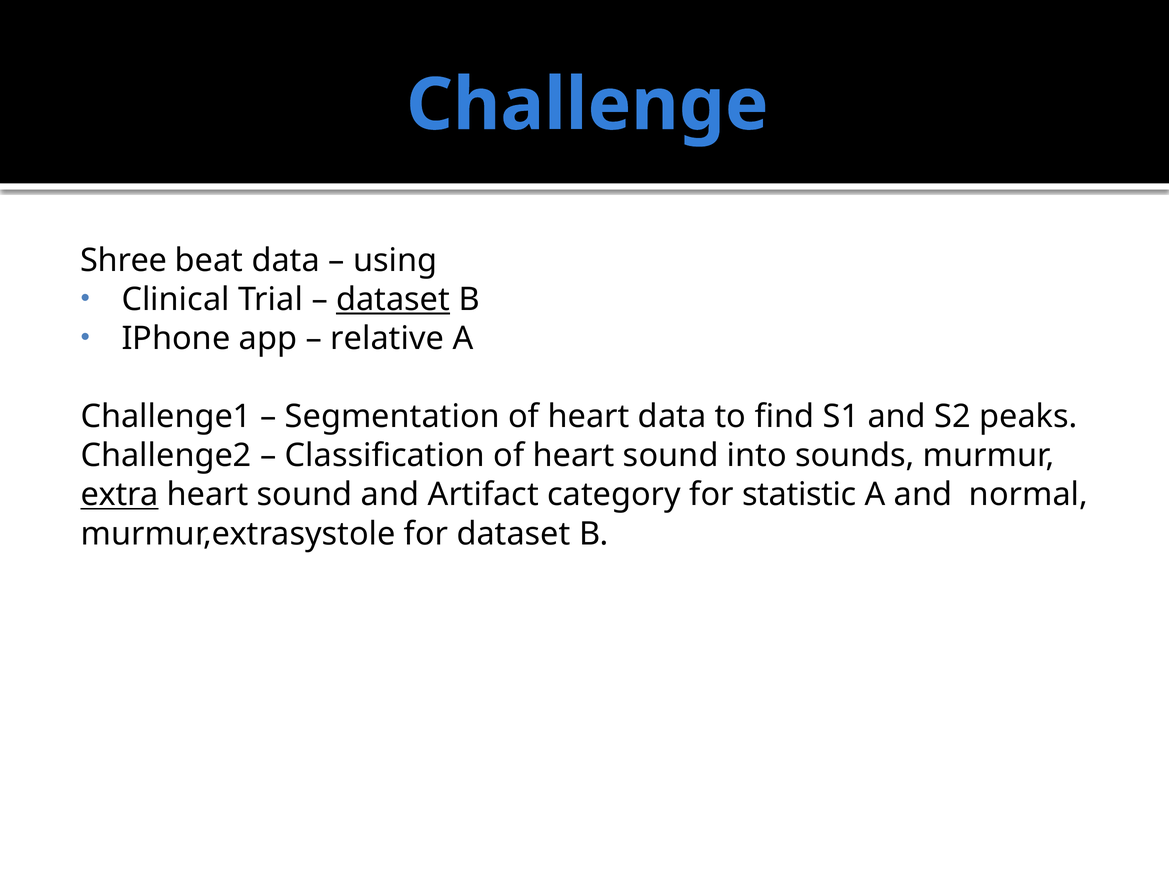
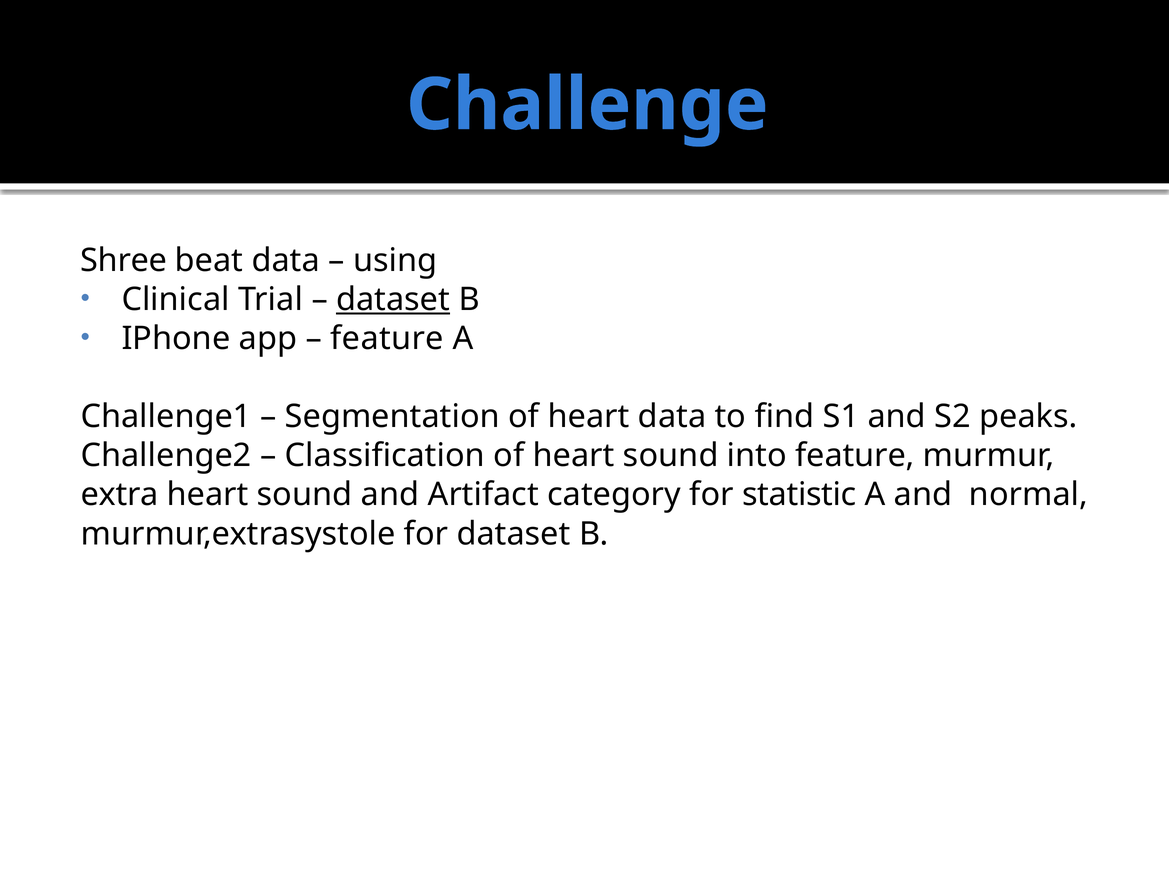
relative: relative -> feature (387, 339)
into sounds: sounds -> feature (855, 456)
extra underline: present -> none (120, 495)
